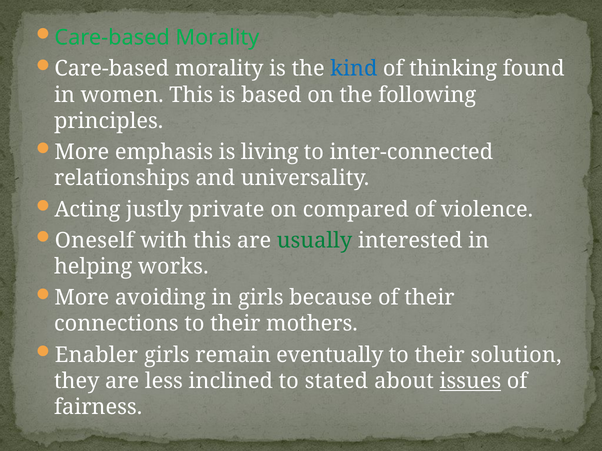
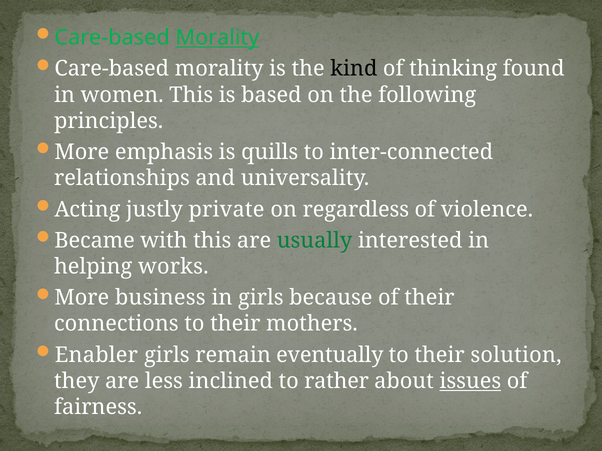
Morality underline: none -> present (217, 38)
kind colour: blue -> black (354, 69)
living: living -> quills (270, 152)
compared: compared -> regardless (356, 210)
Oneself: Oneself -> Became (95, 241)
avoiding: avoiding -> business (160, 298)
stated: stated -> rather (337, 381)
